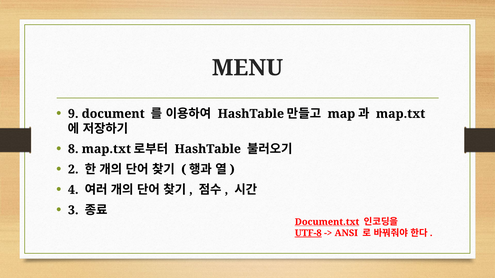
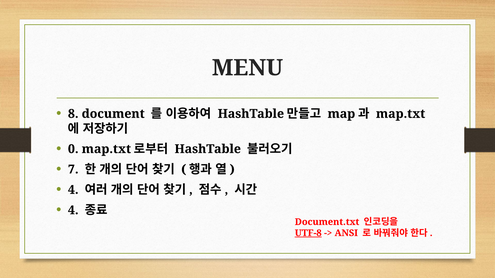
9: 9 -> 8 (73, 114)
8: 8 -> 0 (73, 149)
2: 2 -> 7 (73, 170)
3: 3 -> 4 (73, 210)
Document.txt underline: present -> none (327, 222)
